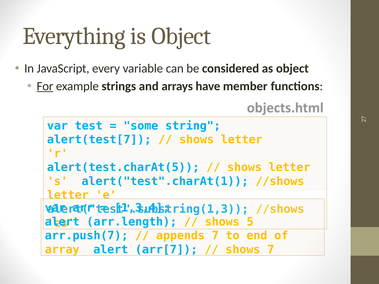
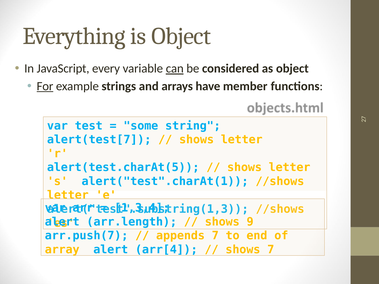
can underline: none -> present (175, 69)
5: 5 -> 9 (250, 222)
arr[7: arr[7 -> arr[4 (166, 250)
